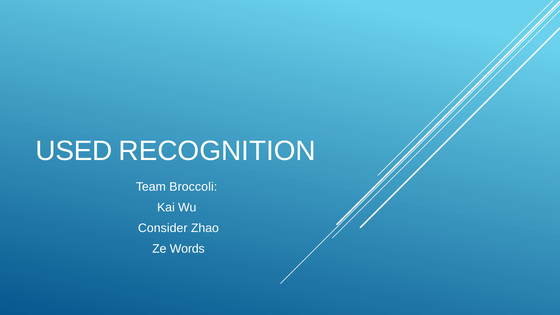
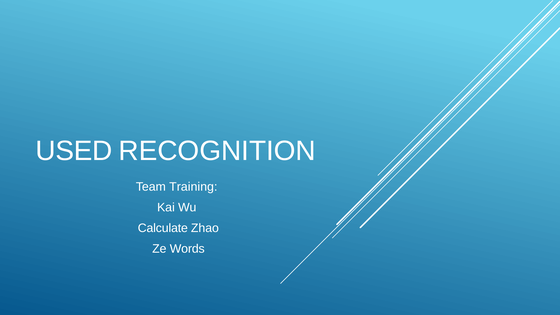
Broccoli: Broccoli -> Training (193, 187)
Consider: Consider -> Calculate (163, 228)
